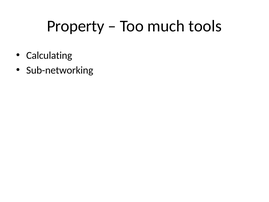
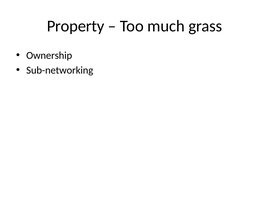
tools: tools -> grass (205, 26)
Calculating: Calculating -> Ownership (49, 55)
